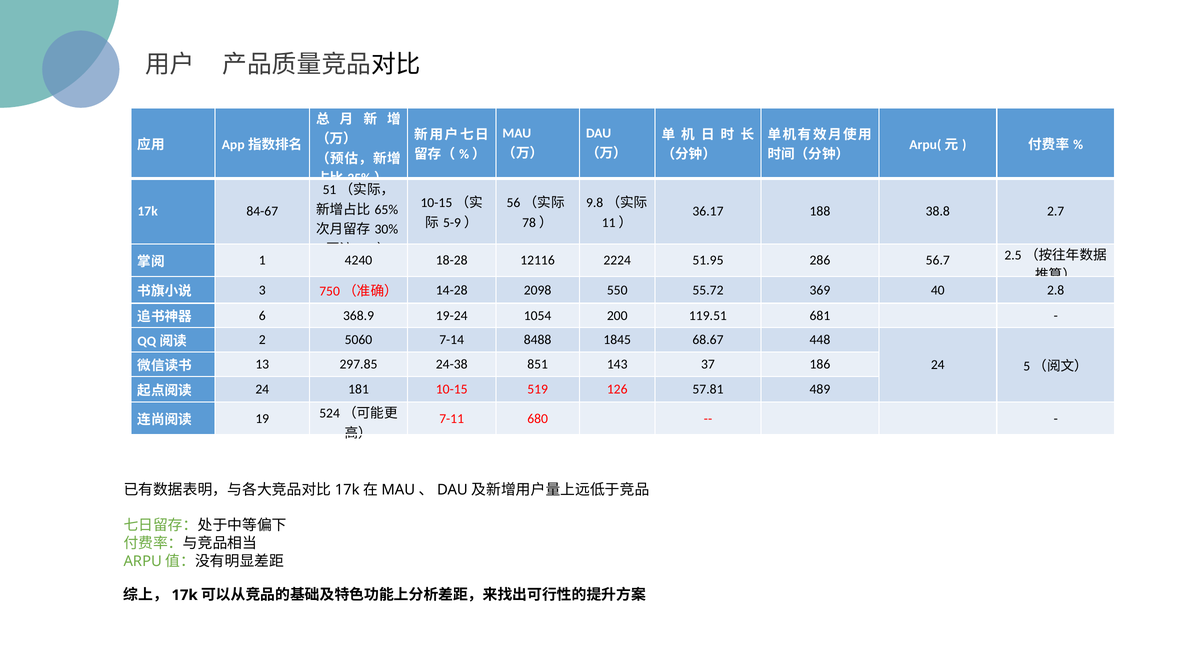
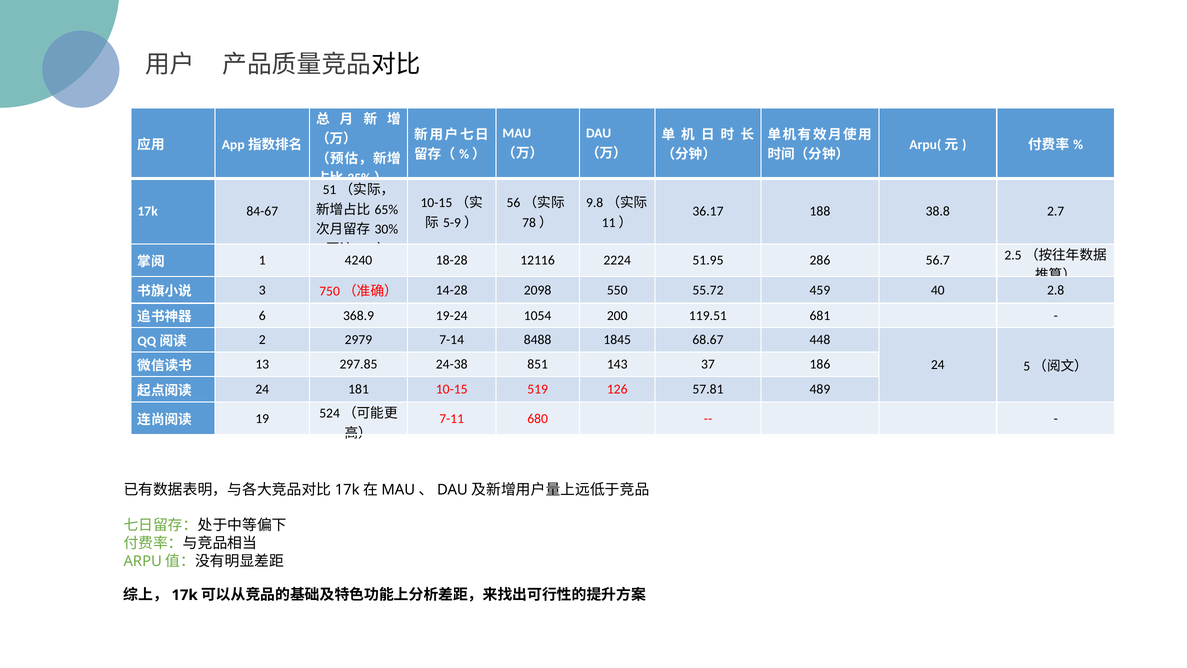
369: 369 -> 459 (820, 290)
5060: 5060 -> 2979 (358, 340)
